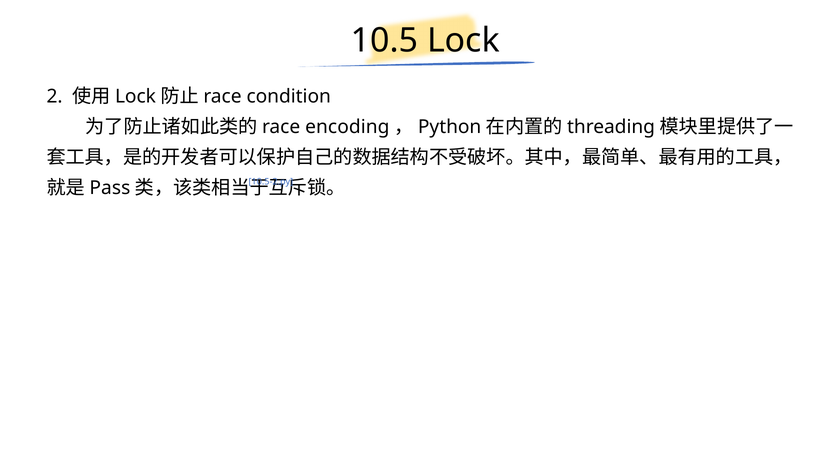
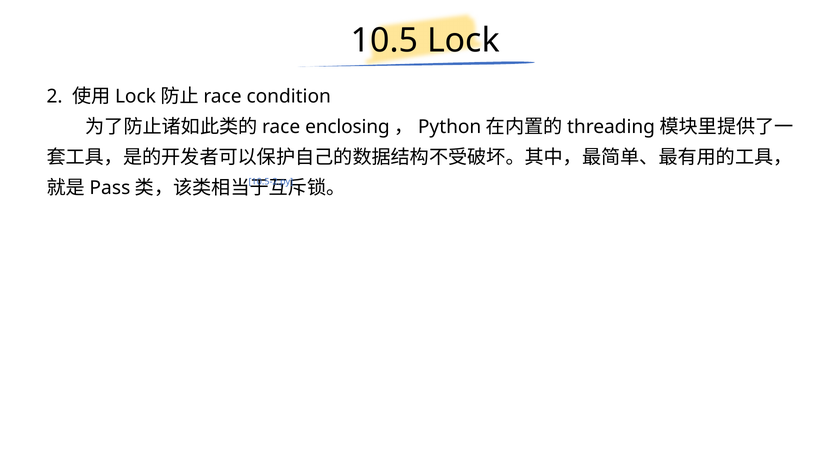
encoding: encoding -> enclosing (347, 127)
